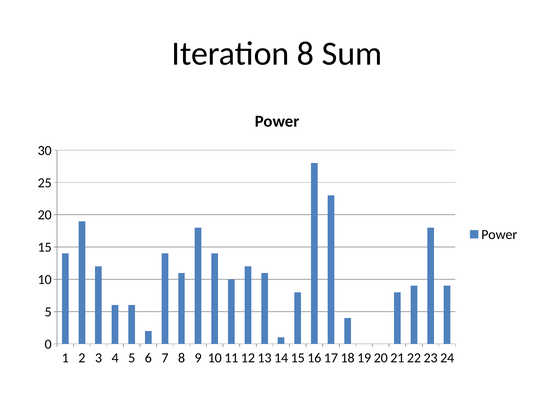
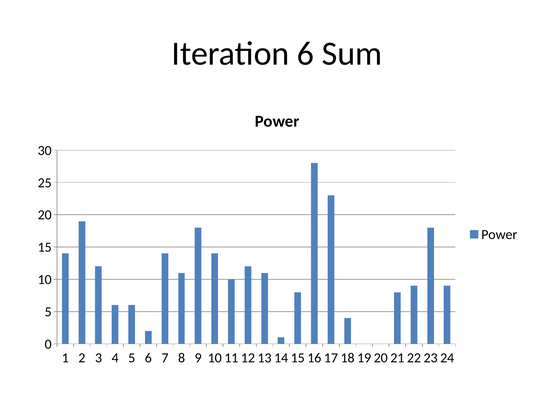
Iteration 8: 8 -> 6 (306, 54)
